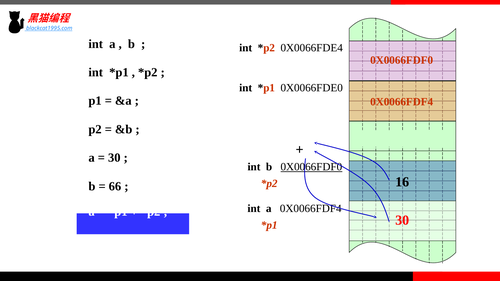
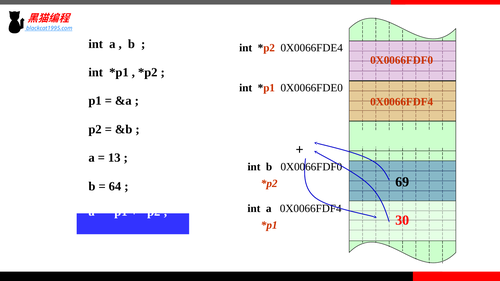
30: 30 -> 13 (114, 158)
0X0066FDF0 underline: present -> none (311, 167)
16: 16 -> 69 (402, 182)
66: 66 -> 64 (115, 186)
